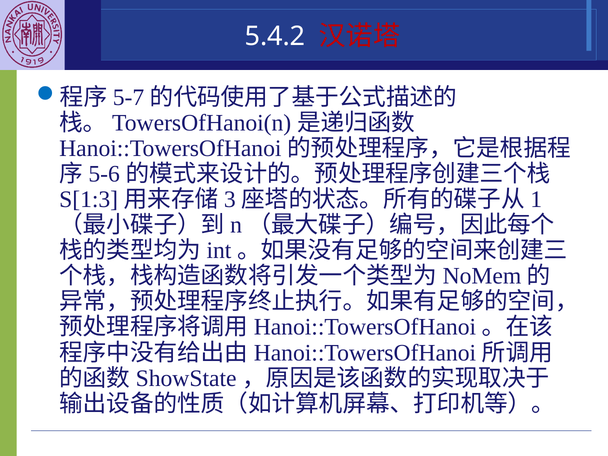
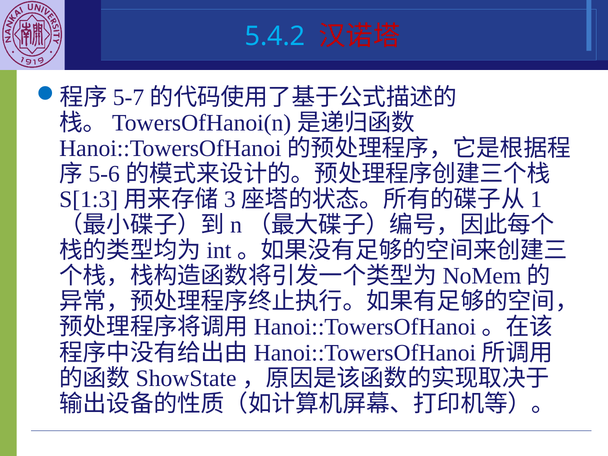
5.4.2 colour: white -> light blue (275, 36)
